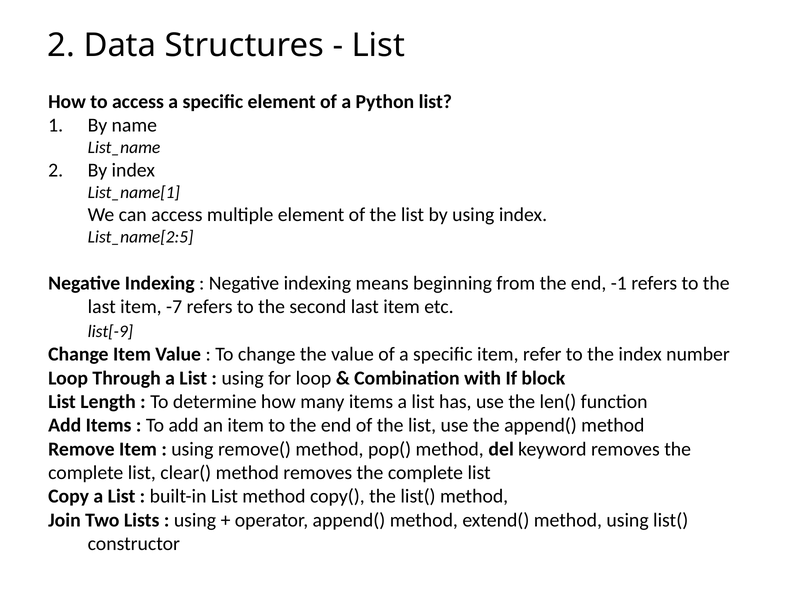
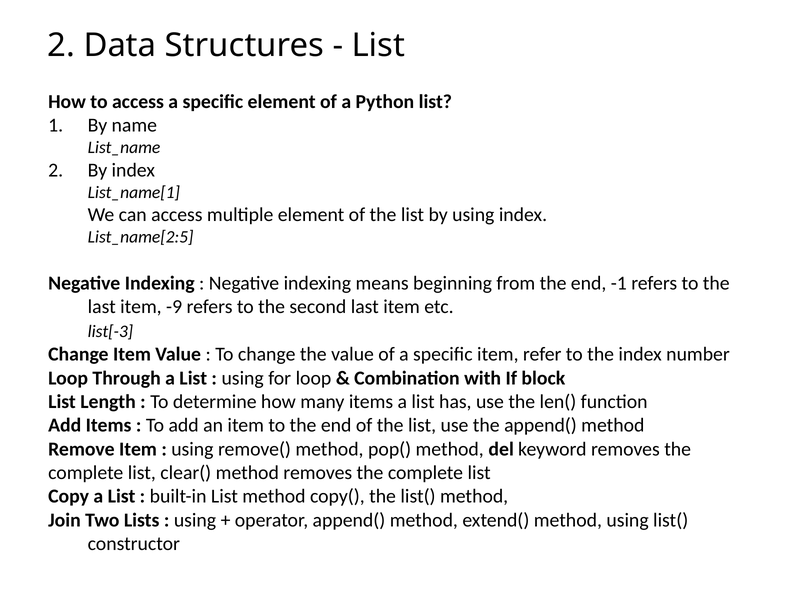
-7: -7 -> -9 (174, 307)
list[-9: list[-9 -> list[-3 (110, 332)
